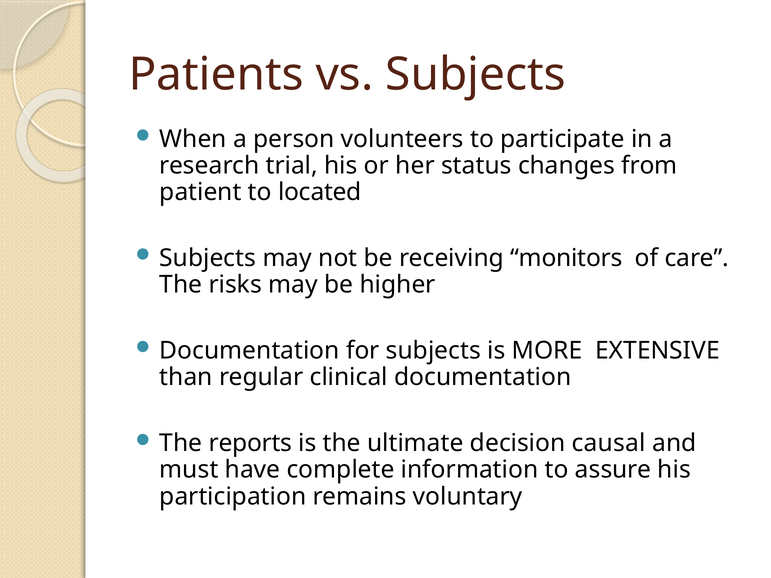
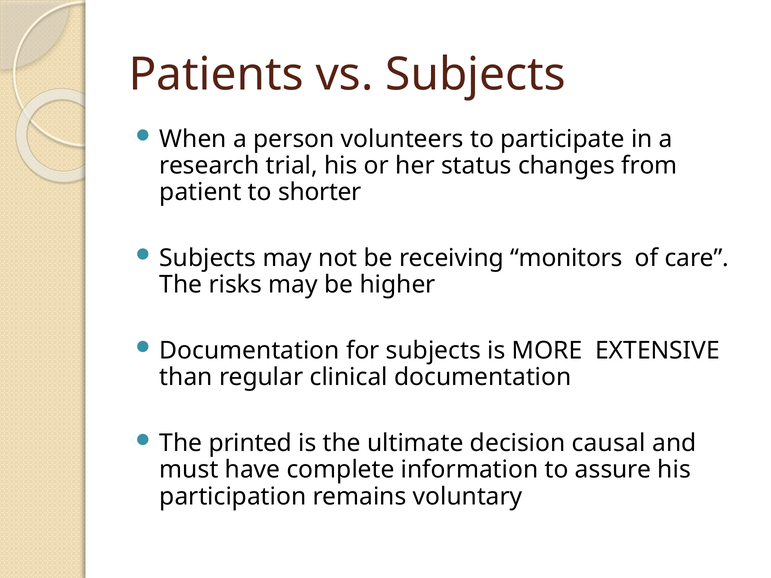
located: located -> shorter (320, 192)
reports: reports -> printed (250, 443)
